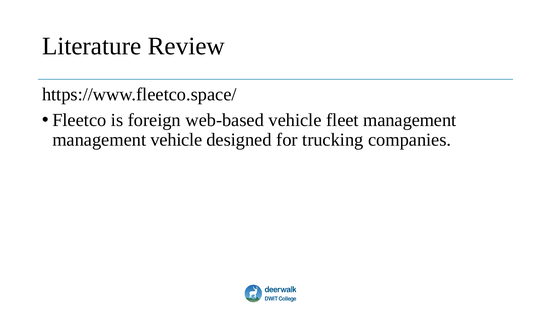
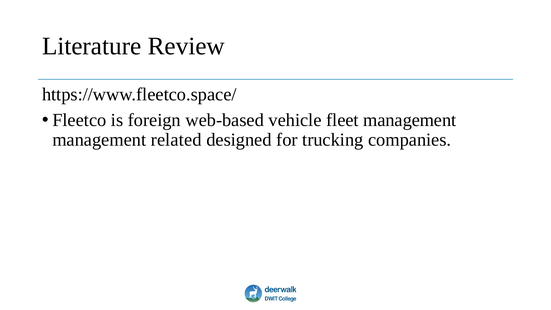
management vehicle: vehicle -> related (176, 140)
